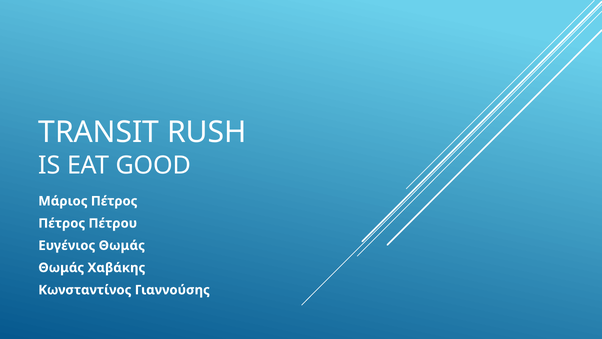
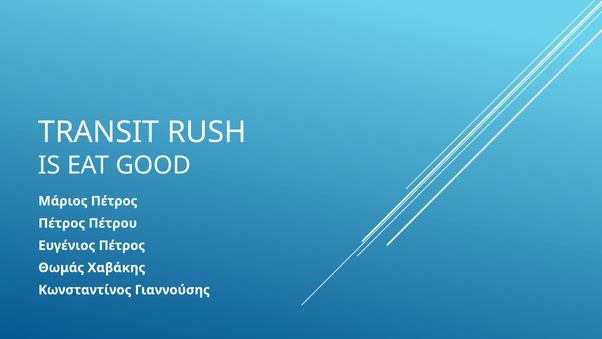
Ευγένιος Θωμάς: Θωμάς -> Πέτρος (122, 245)
